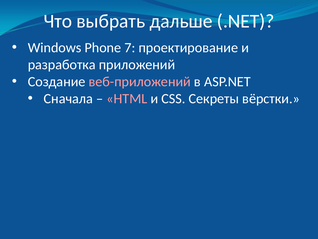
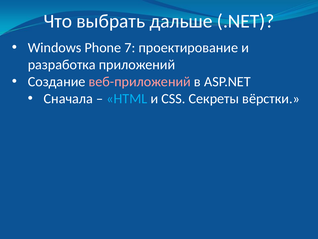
HTML colour: pink -> light blue (127, 99)
